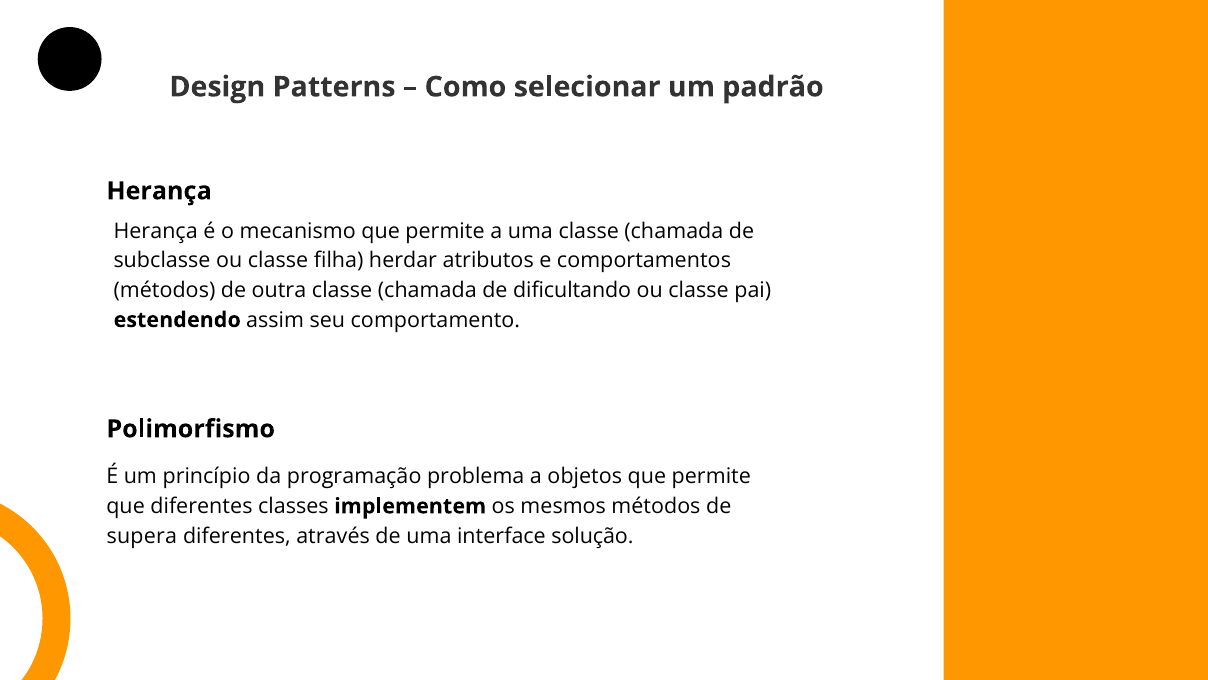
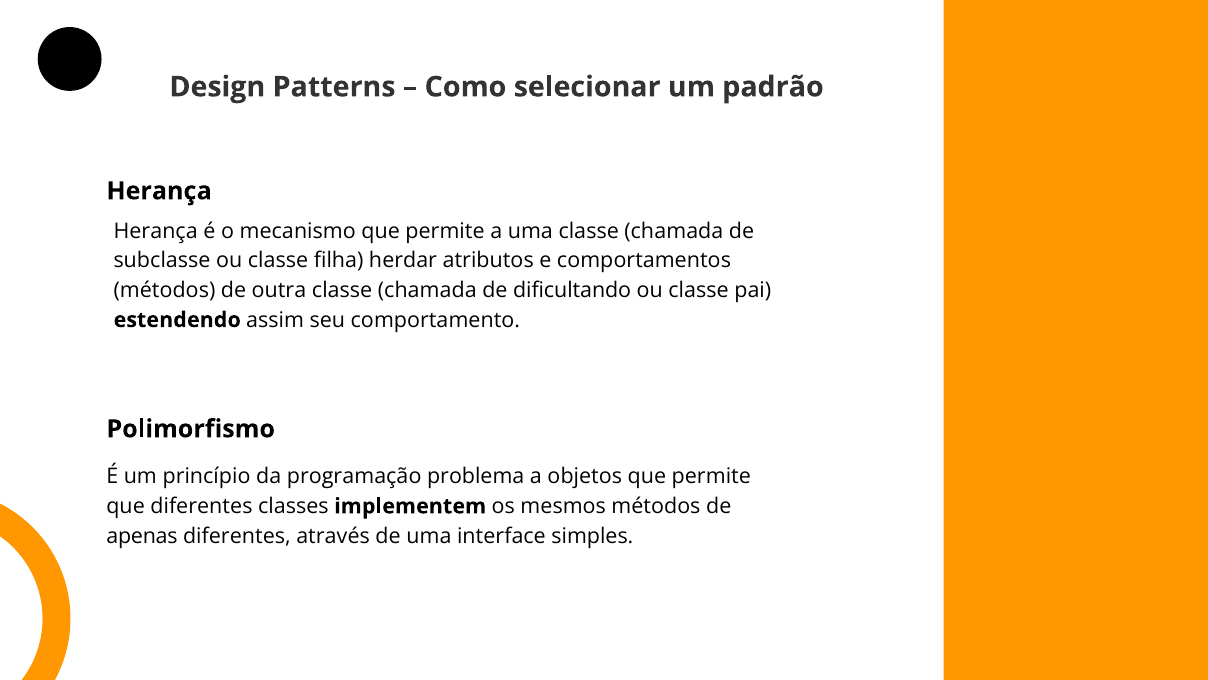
supera: supera -> apenas (142, 536)
solução: solução -> simples (592, 536)
